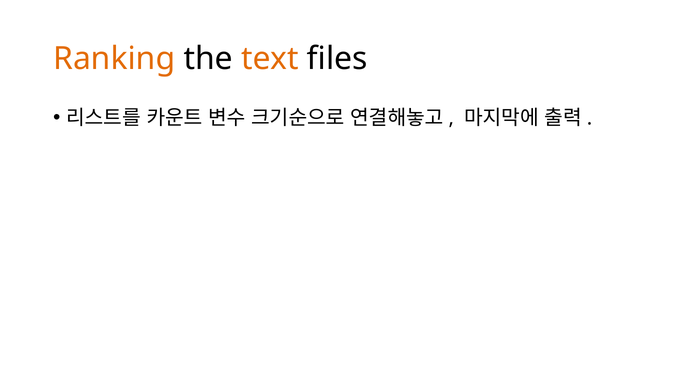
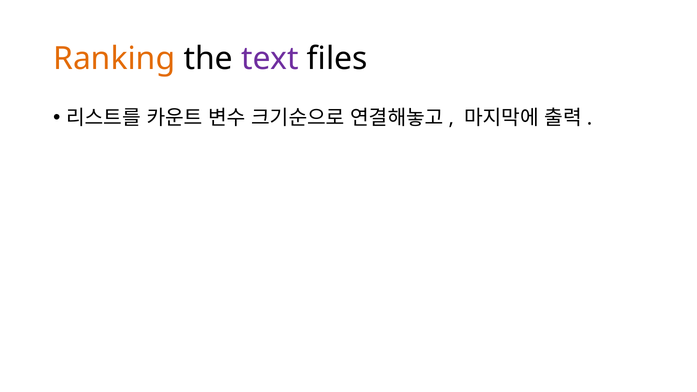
text colour: orange -> purple (270, 59)
